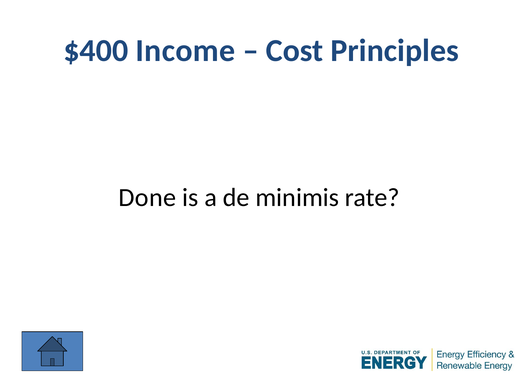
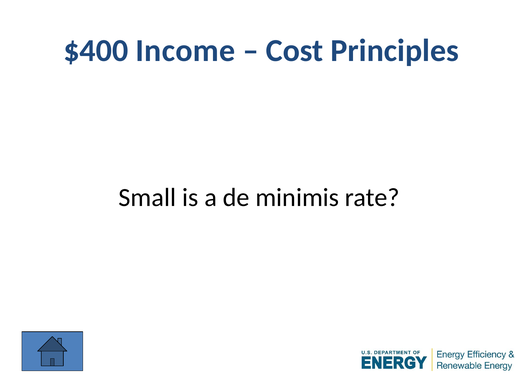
Done: Done -> Small (147, 198)
